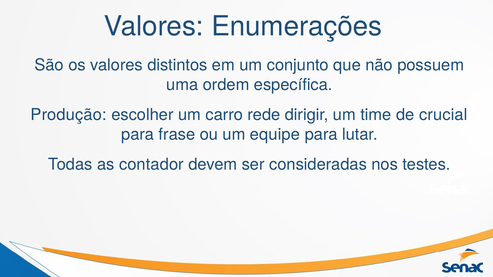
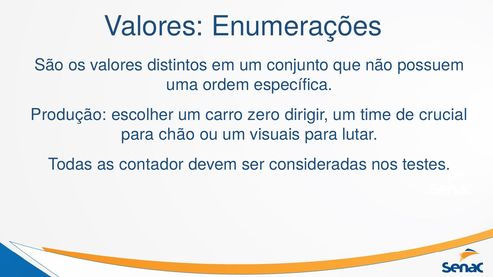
rede: rede -> zero (264, 115)
frase: frase -> chão (177, 135)
equipe: equipe -> visuais (275, 135)
